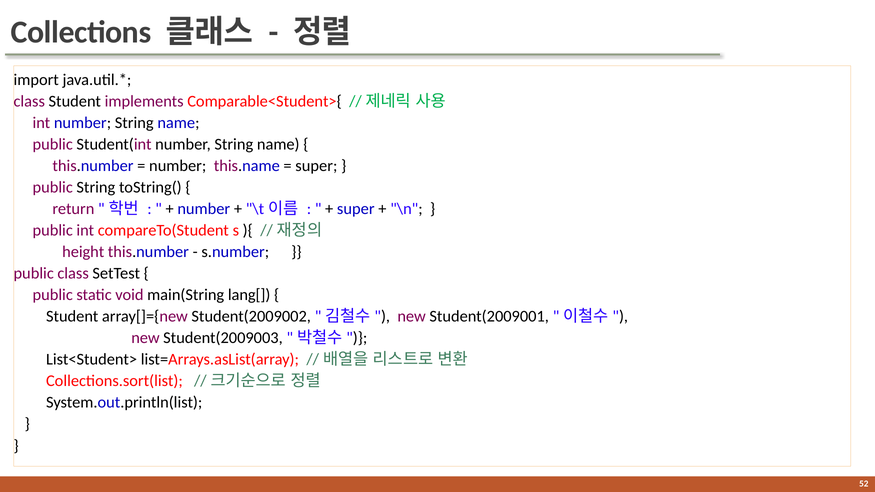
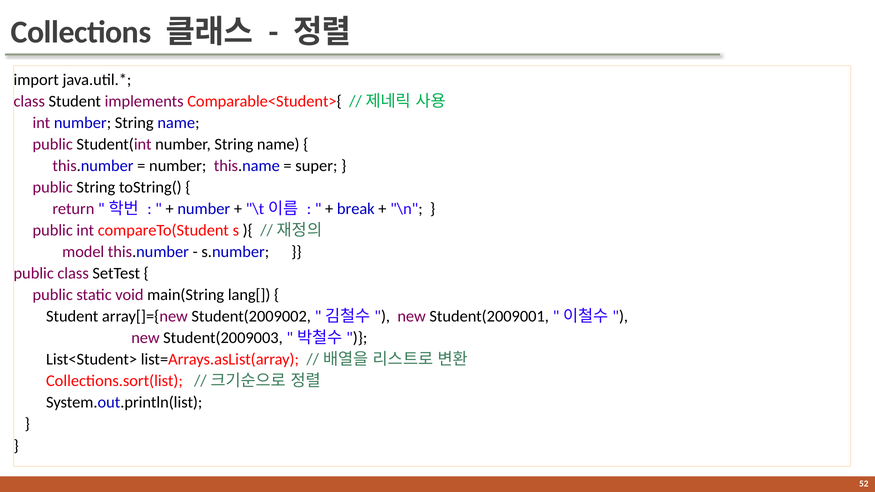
super: super -> break (356, 209)
height: height -> model (83, 252)
